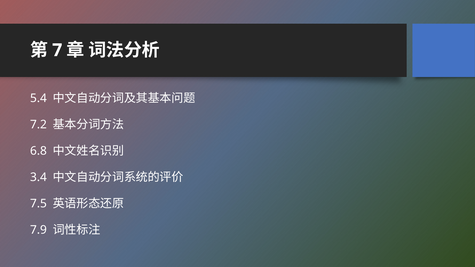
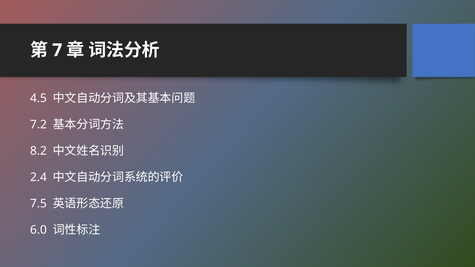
5.4: 5.4 -> 4.5 (38, 98)
6.8: 6.8 -> 8.2 (38, 151)
3.4: 3.4 -> 2.4 (38, 177)
7.9: 7.9 -> 6.0 (38, 230)
